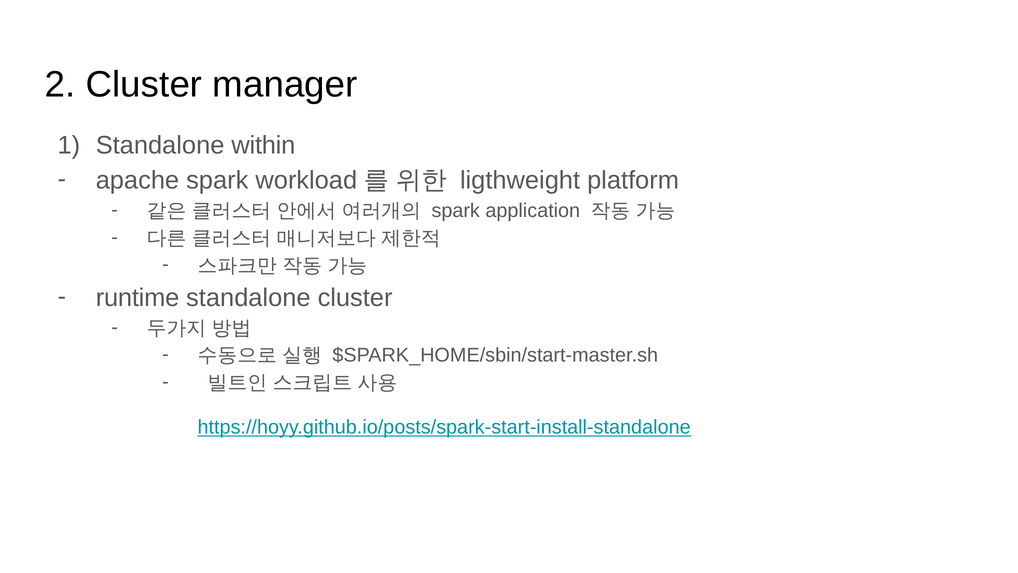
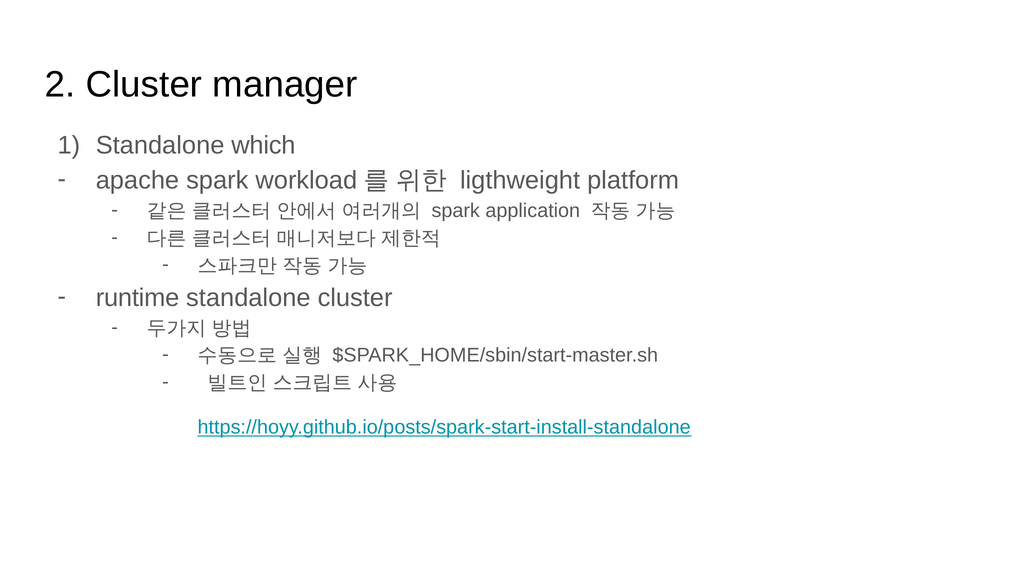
within: within -> which (263, 145)
